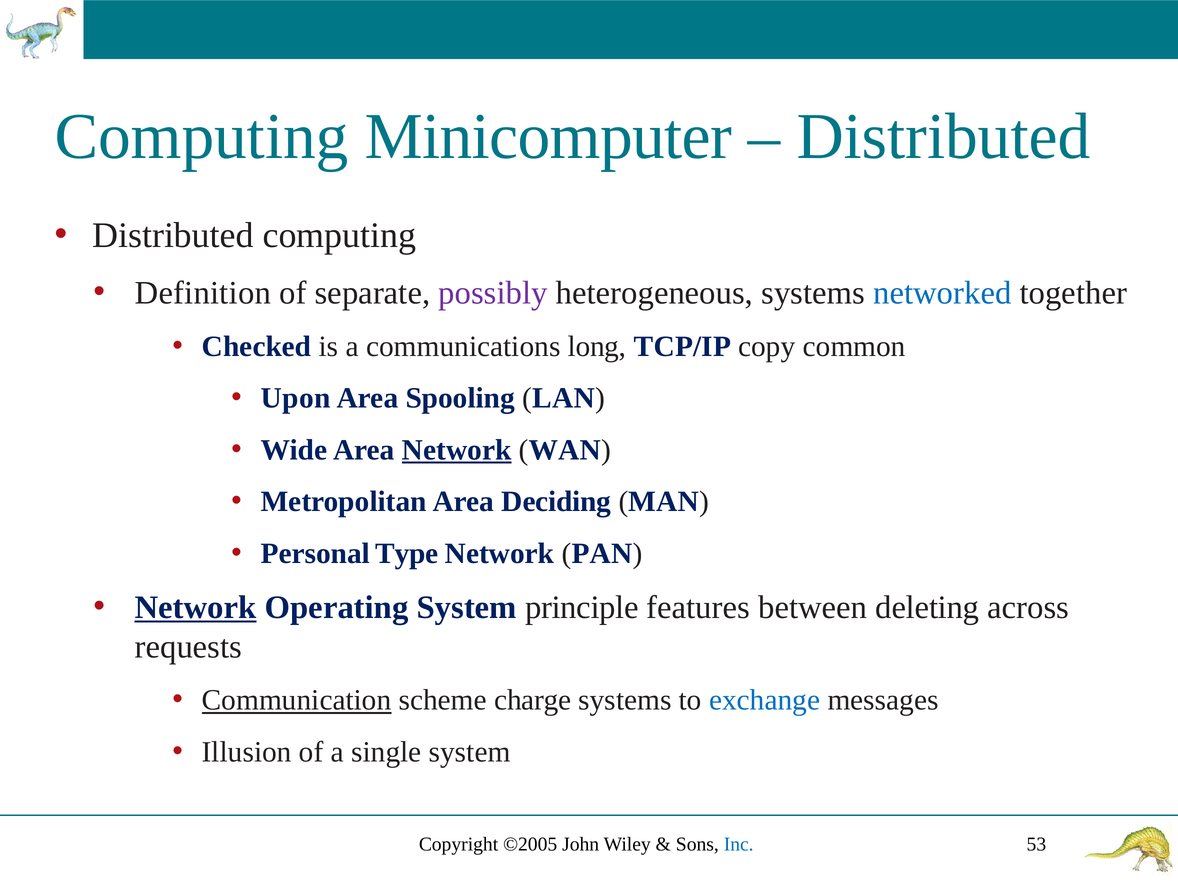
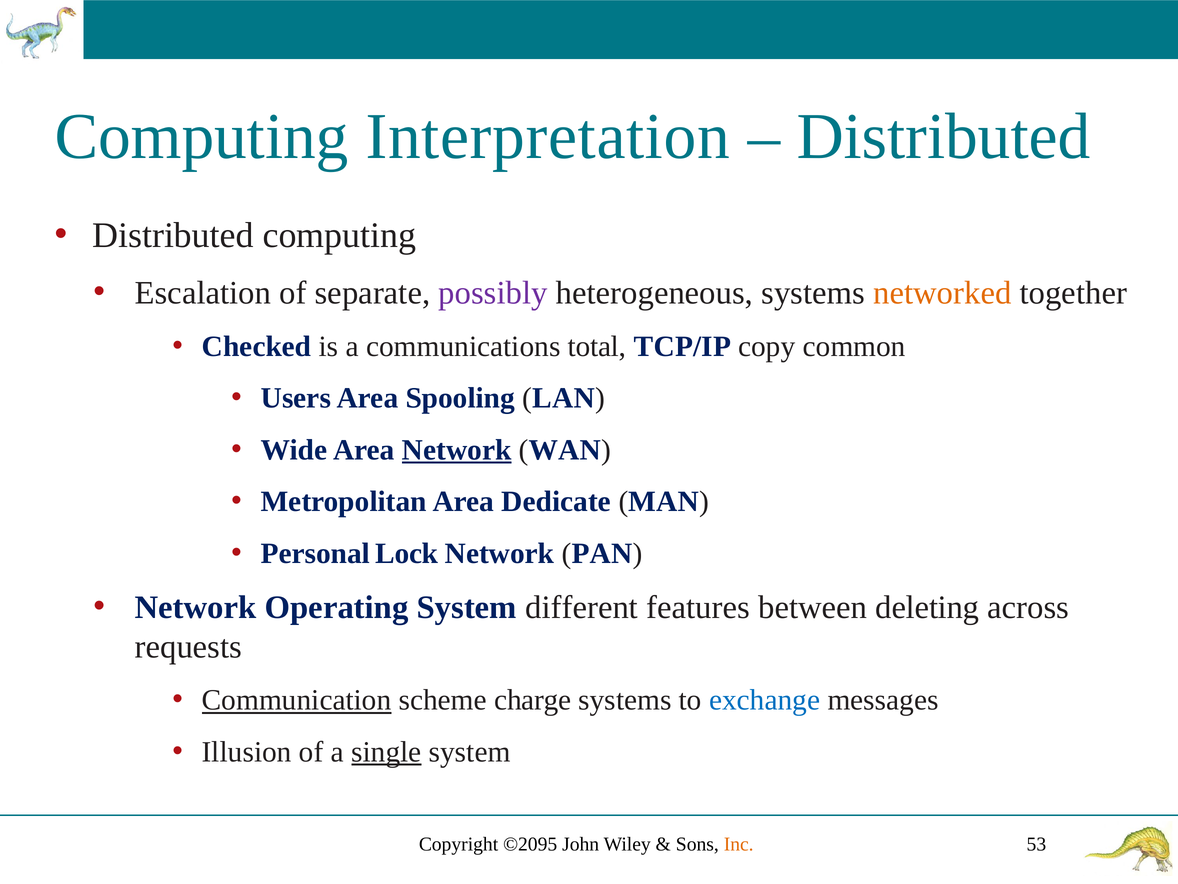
Minicomputer: Minicomputer -> Interpretation (548, 137)
Definition: Definition -> Escalation (203, 293)
networked colour: blue -> orange (942, 293)
long: long -> total (597, 346)
Upon: Upon -> Users (296, 398)
Deciding: Deciding -> Dedicate (556, 501)
Type: Type -> Lock (407, 553)
Network underline: present -> none (196, 607)
principle: principle -> different (582, 607)
single underline: none -> present (386, 752)
©2005: ©2005 -> ©2095 (530, 844)
Inc colour: blue -> orange (739, 844)
